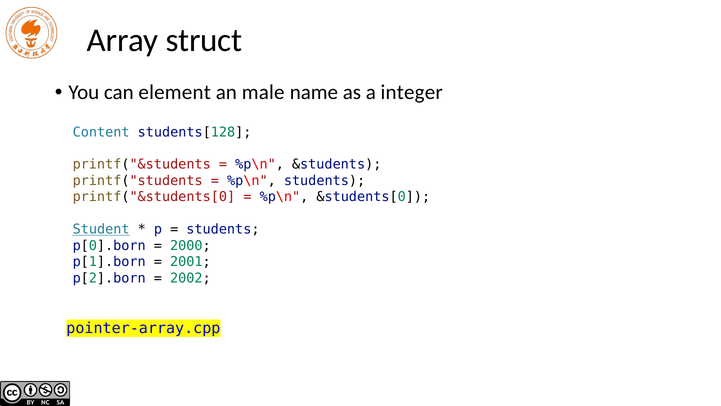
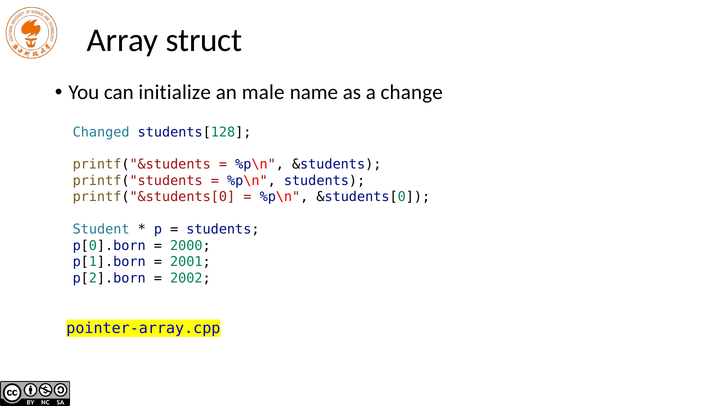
element: element -> initialize (175, 92)
integer: integer -> change (412, 92)
Content: Content -> Changed (101, 132)
Student underline: present -> none (101, 229)
